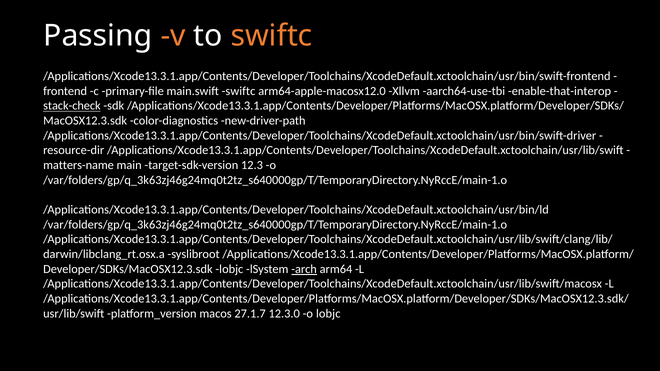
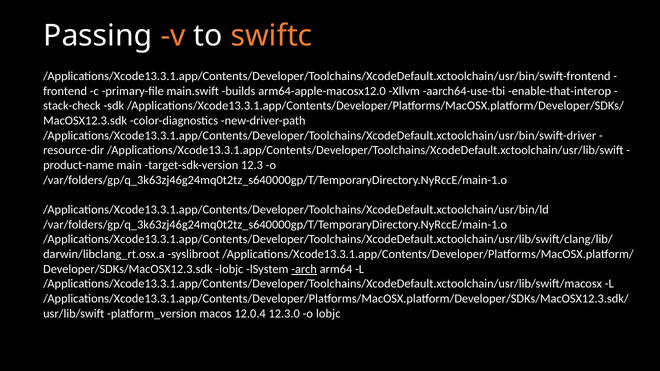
main.swift swiftc: swiftc -> builds (239, 91)
stack-check underline: present -> none (72, 106)
matters-name: matters-name -> product-name (79, 165)
27.1.7: 27.1.7 -> 12.0.4 (250, 314)
